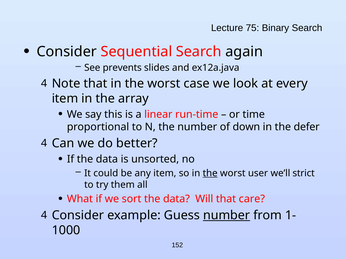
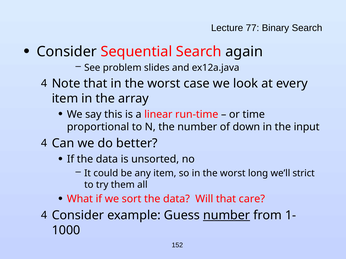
75: 75 -> 77 (252, 28)
prevents: prevents -> problem (122, 68)
defer: defer -> input (307, 127)
the underline: present -> none (210, 173)
user: user -> long (258, 173)
